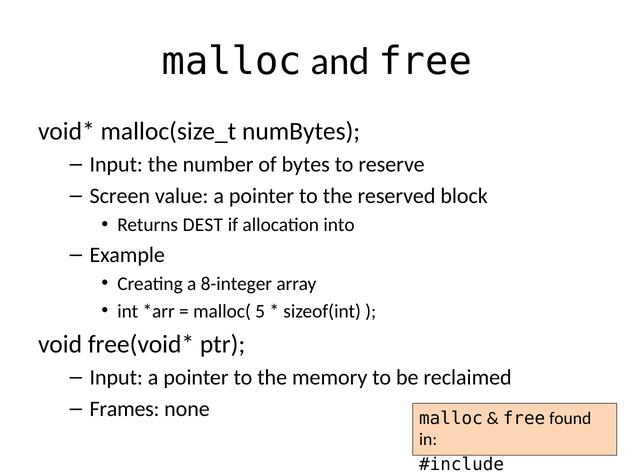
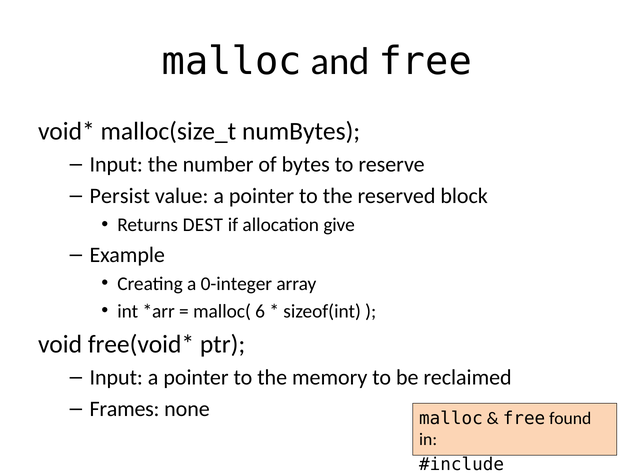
Screen: Screen -> Persist (120, 196)
into: into -> give (339, 225)
8-integer: 8-integer -> 0-integer (236, 283)
5: 5 -> 6 (260, 311)
